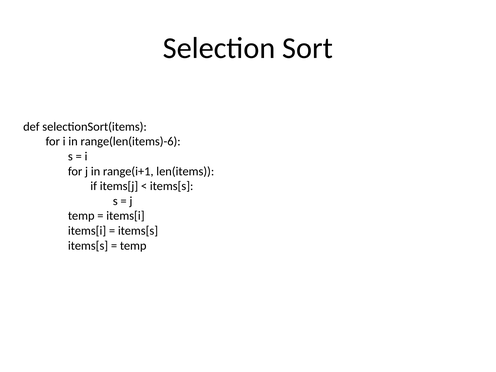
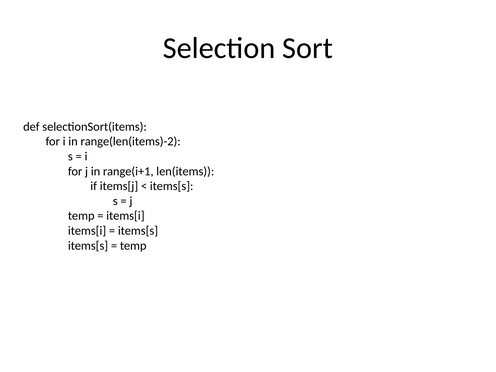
range(len(items)-6: range(len(items)-6 -> range(len(items)-2 (131, 141)
